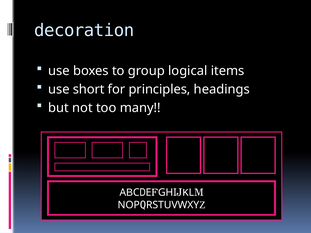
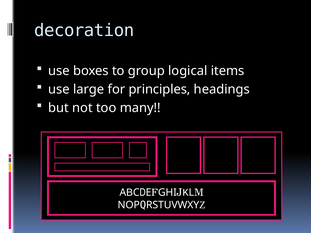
short: short -> large (89, 90)
